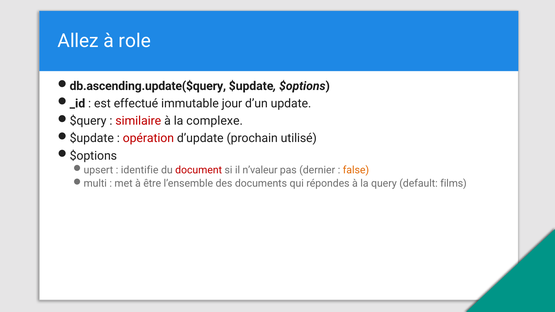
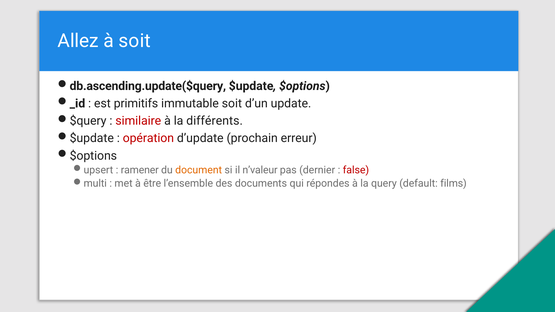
à role: role -> soit (135, 41)
effectué: effectué -> primitifs (136, 103)
immutable jour: jour -> soit (232, 103)
complexe: complexe -> différents (215, 121)
utilisé: utilisé -> erreur (299, 138)
identifie: identifie -> ramener (140, 170)
document colour: red -> orange (199, 170)
false colour: orange -> red (356, 170)
